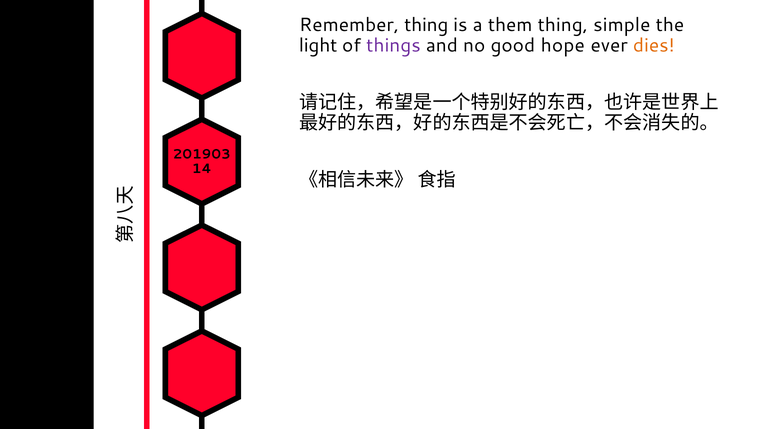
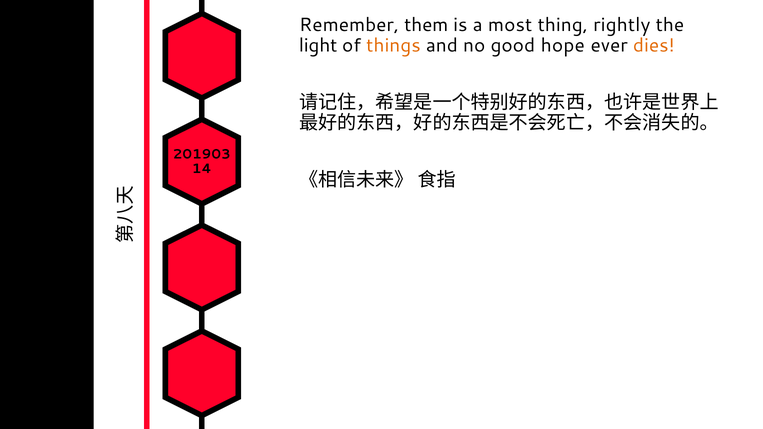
Remember thing: thing -> them (426, 25)
them: them -> most (510, 25)
simple: simple -> rightly (622, 25)
things colour: purple -> orange (393, 45)
